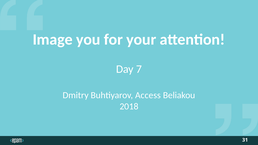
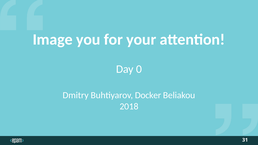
7: 7 -> 0 (139, 69)
Access: Access -> Docker (148, 95)
